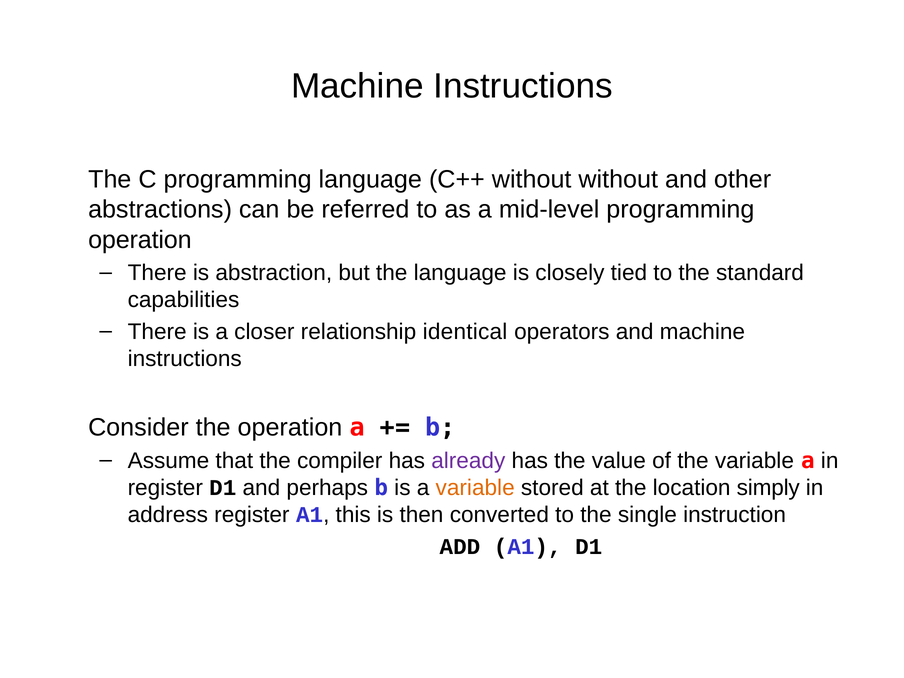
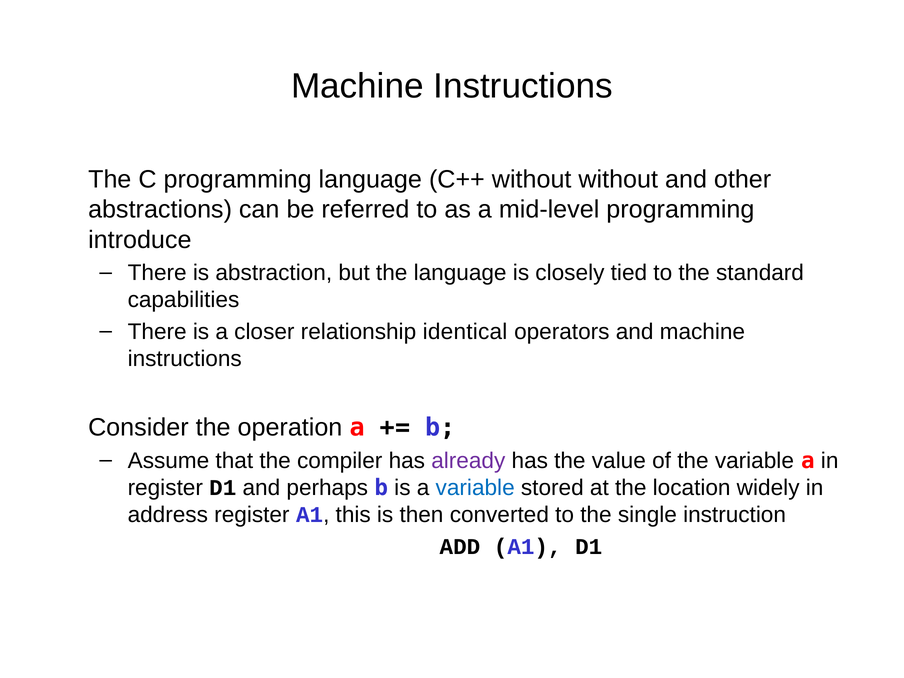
operation: operation -> introduce (140, 240)
variable colour: orange -> blue (475, 488)
simply: simply -> widely (768, 488)
